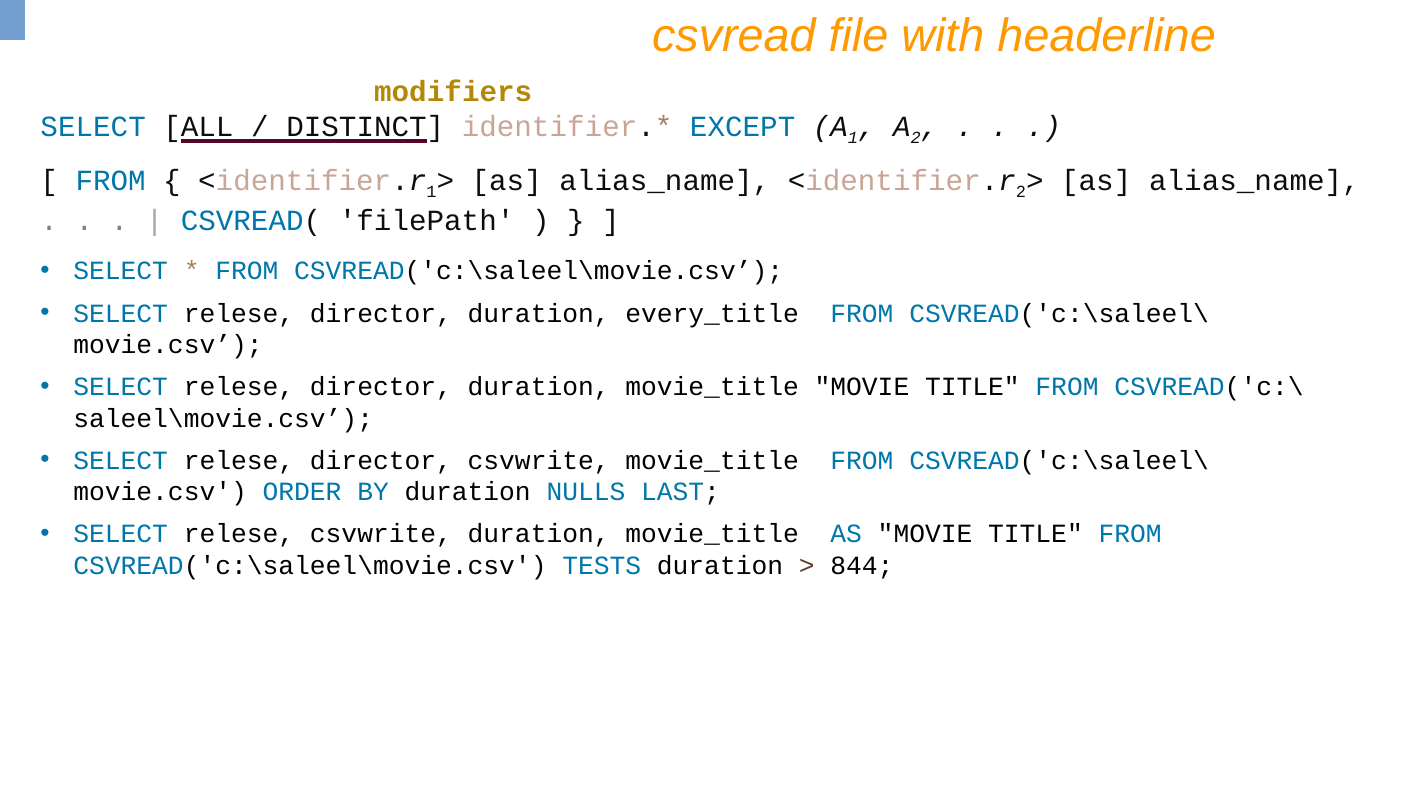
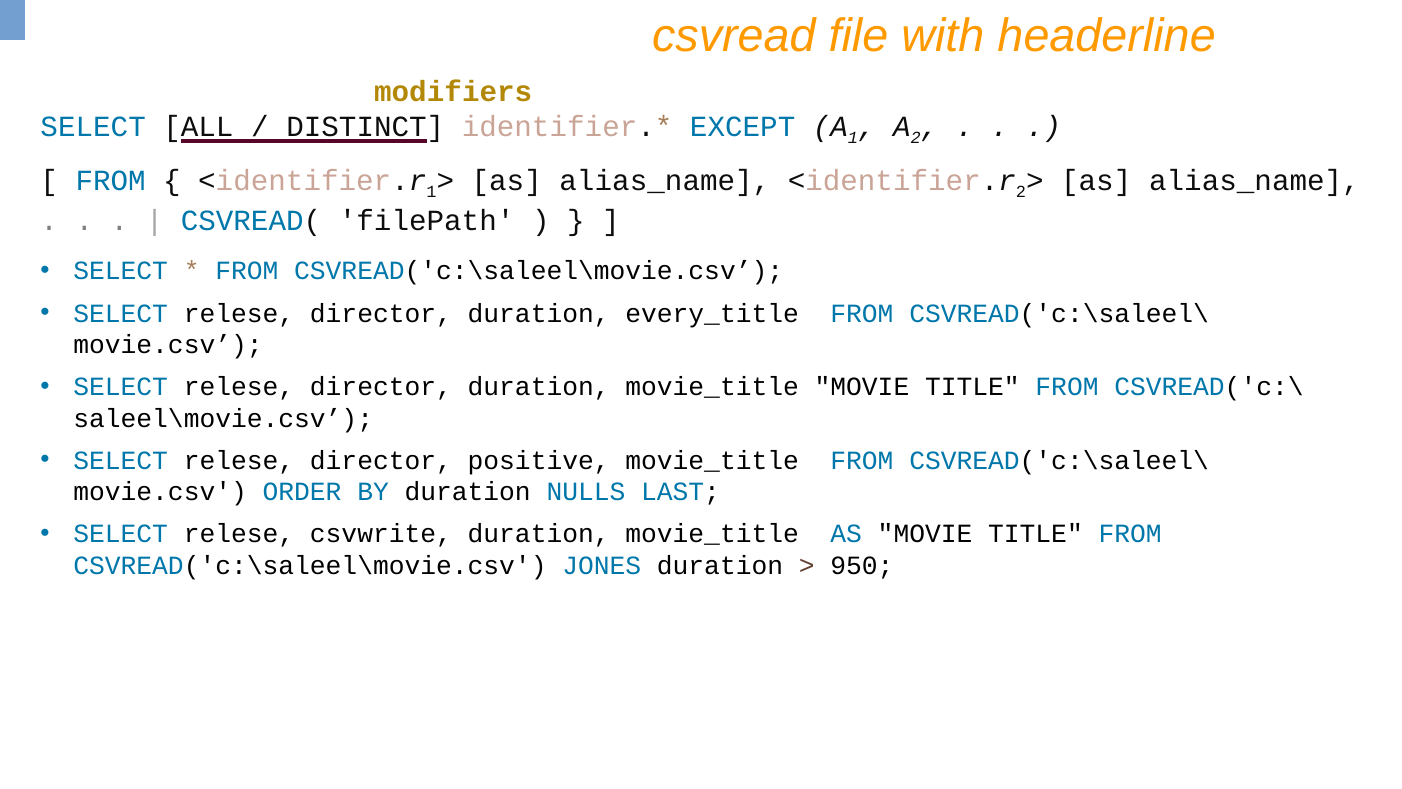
director csvwrite: csvwrite -> positive (539, 460)
TESTS: TESTS -> JONES (602, 566)
844: 844 -> 950 (862, 566)
